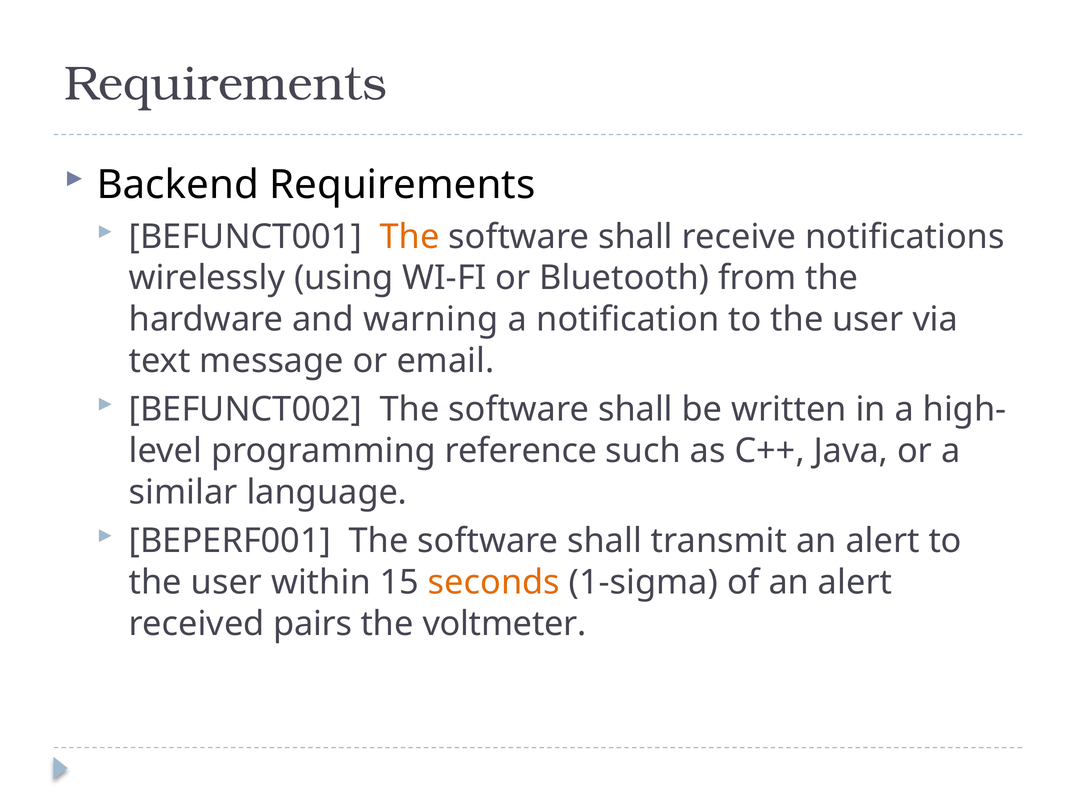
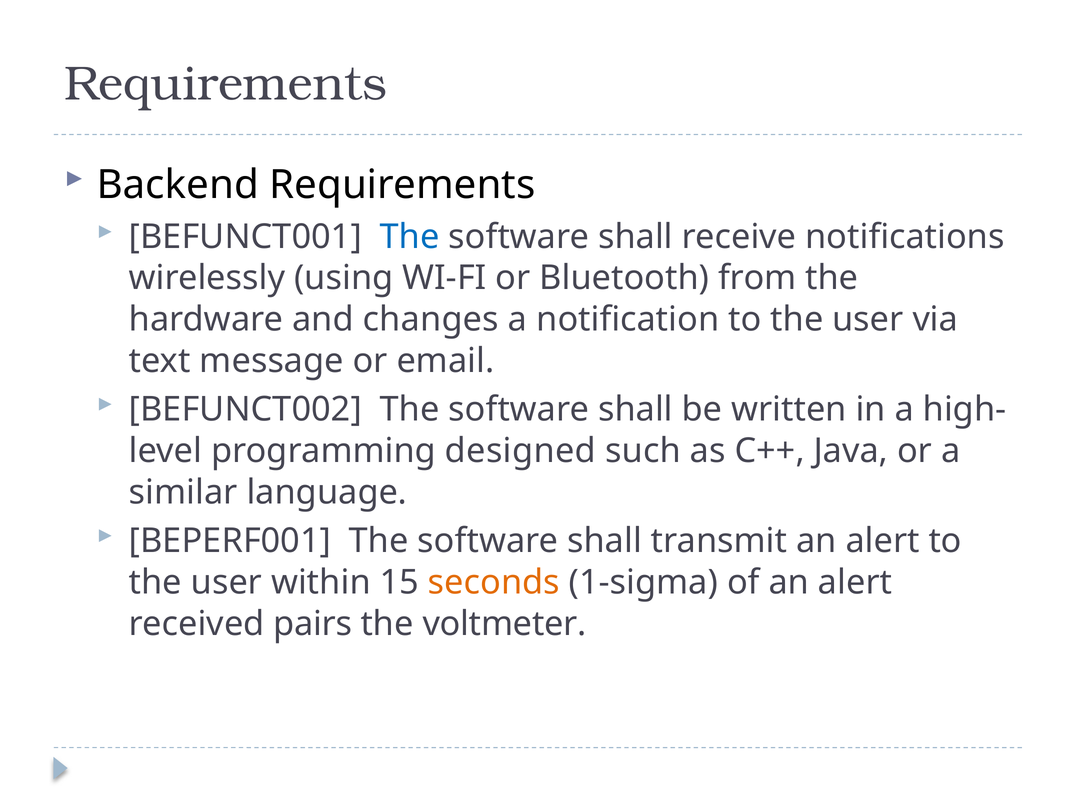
The colour: orange -> blue (410, 237)
warning: warning -> changes (431, 319)
reference: reference -> designed (521, 451)
